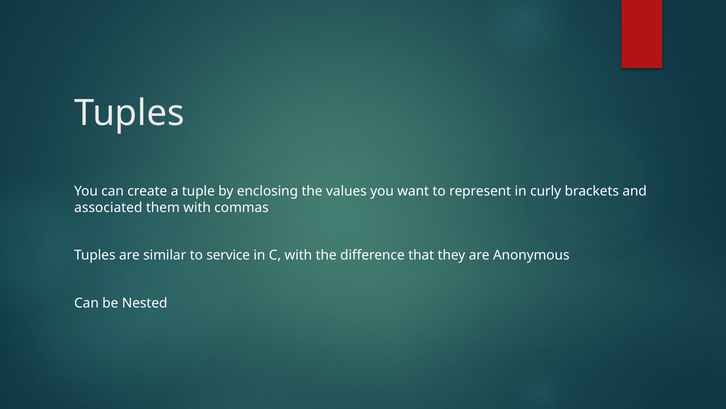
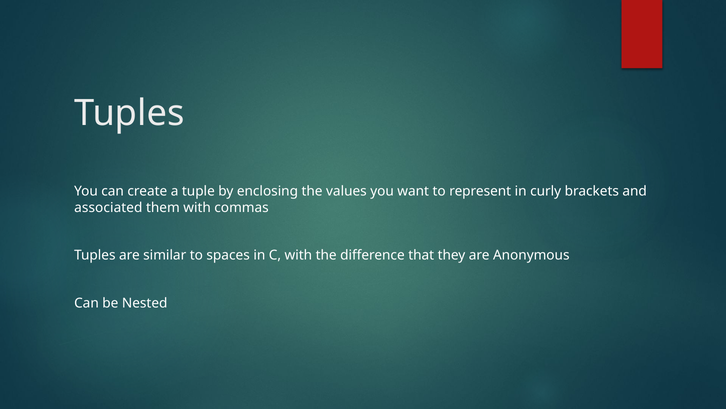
service: service -> spaces (228, 255)
